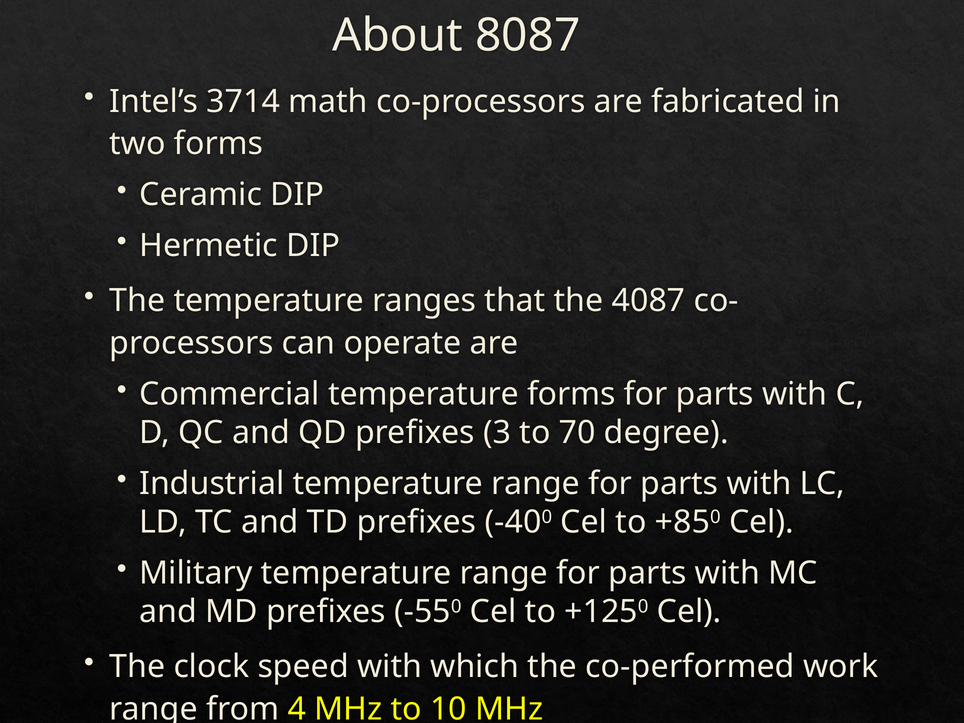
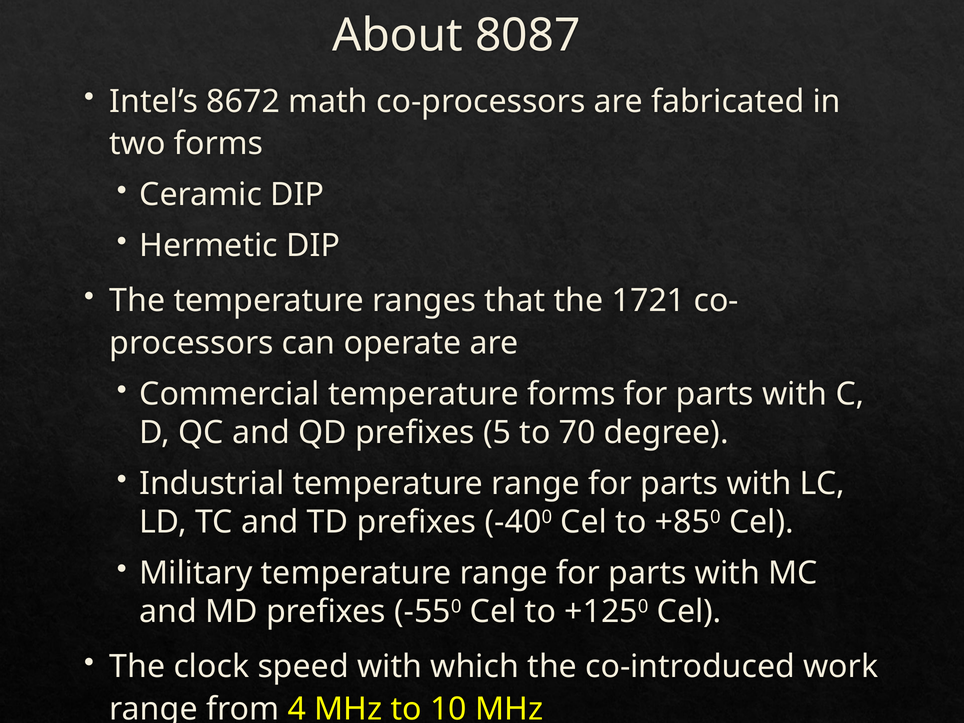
3714: 3714 -> 8672 (243, 101)
4087: 4087 -> 1721 (649, 301)
3: 3 -> 5 (497, 433)
co-performed: co-performed -> co-introduced (690, 667)
